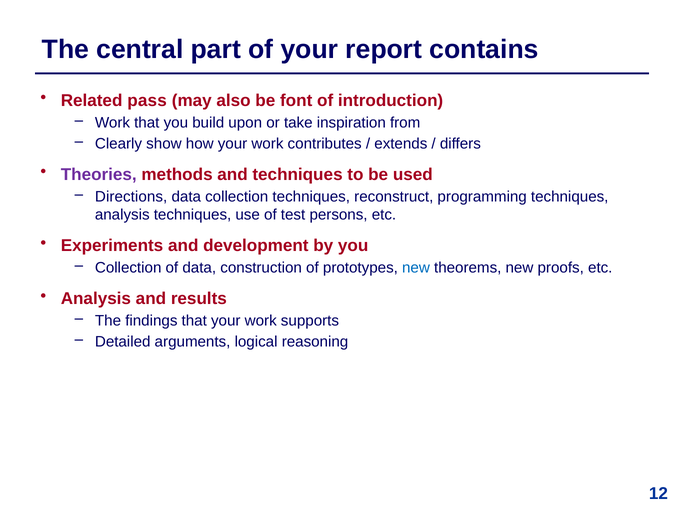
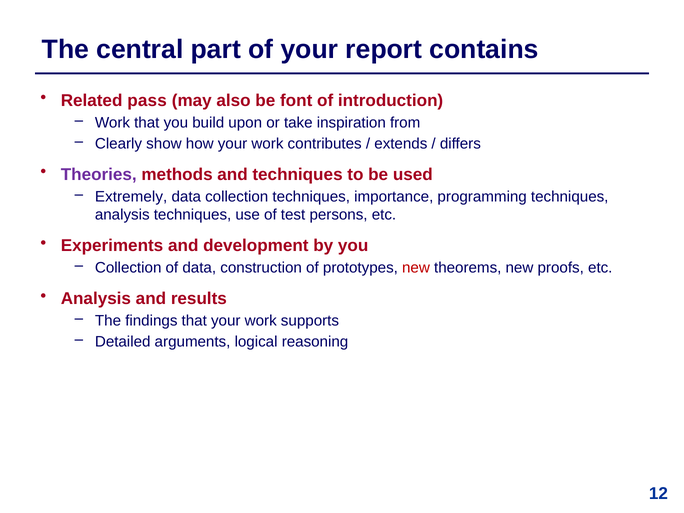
Directions: Directions -> Extremely (131, 197)
reconstruct: reconstruct -> importance (394, 197)
new colour: blue -> red (416, 268)
